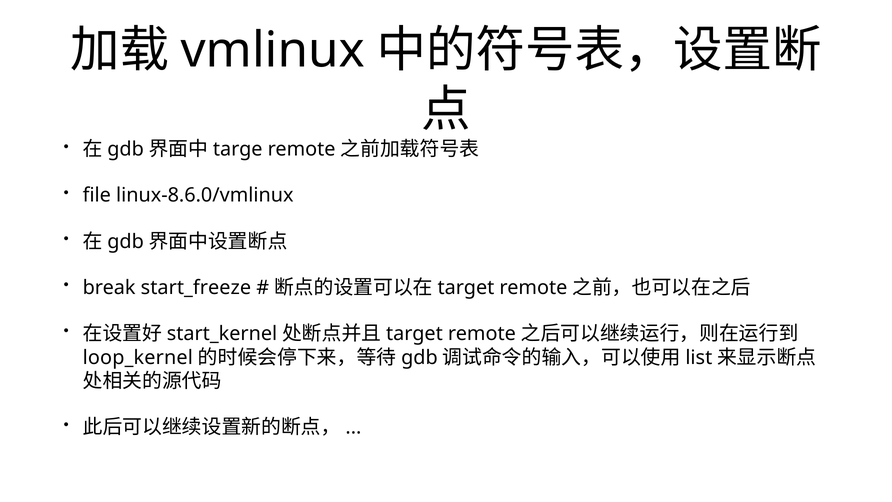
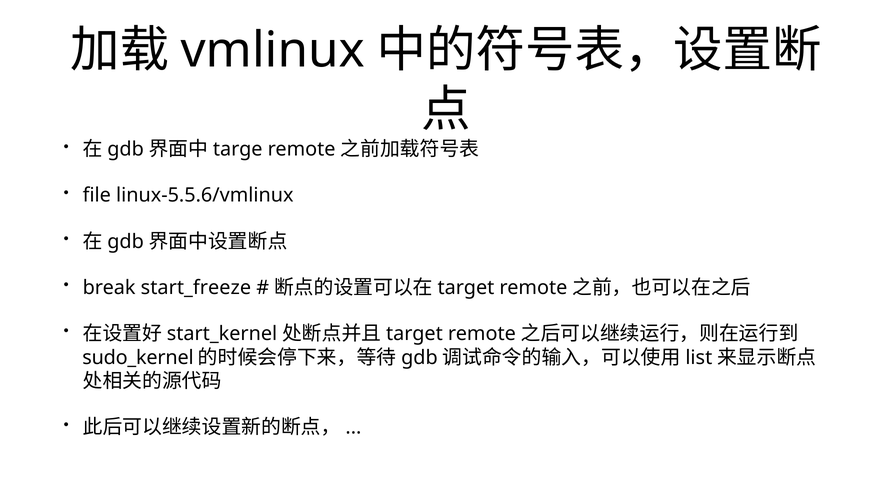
linux-8.6.0/vmlinux: linux-8.6.0/vmlinux -> linux-5.5.6/vmlinux (205, 195)
loop_kernel: loop_kernel -> sudo_kernel (138, 357)
